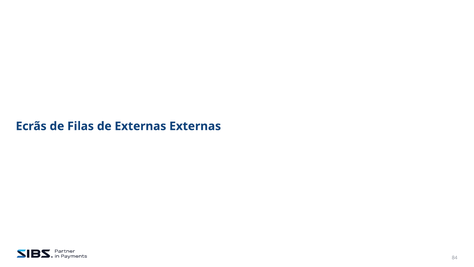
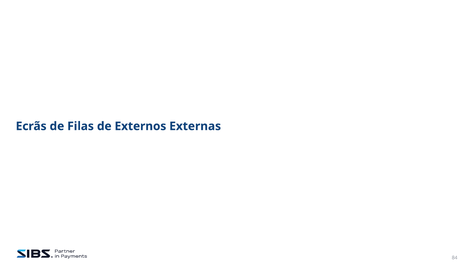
de Externas: Externas -> Externos (140, 126)
